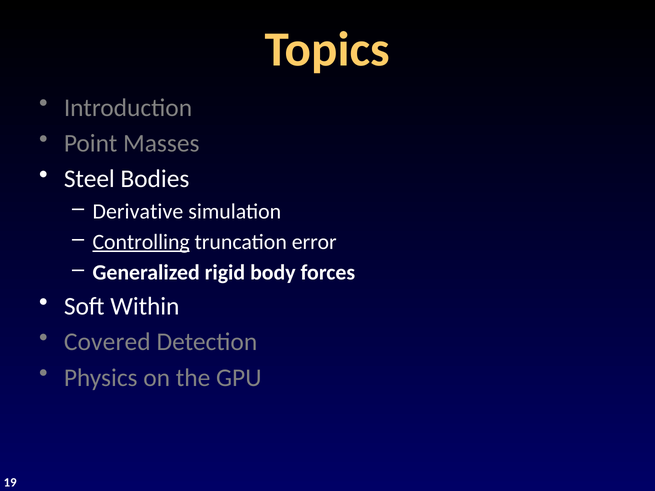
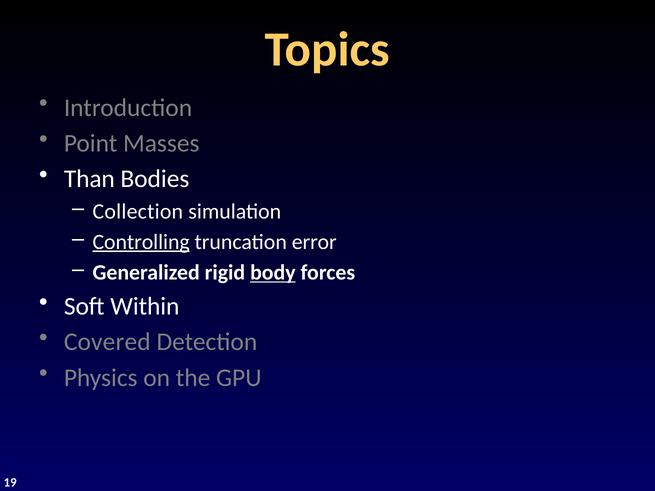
Steel: Steel -> Than (89, 179)
Derivative: Derivative -> Collection (138, 212)
body underline: none -> present (273, 273)
